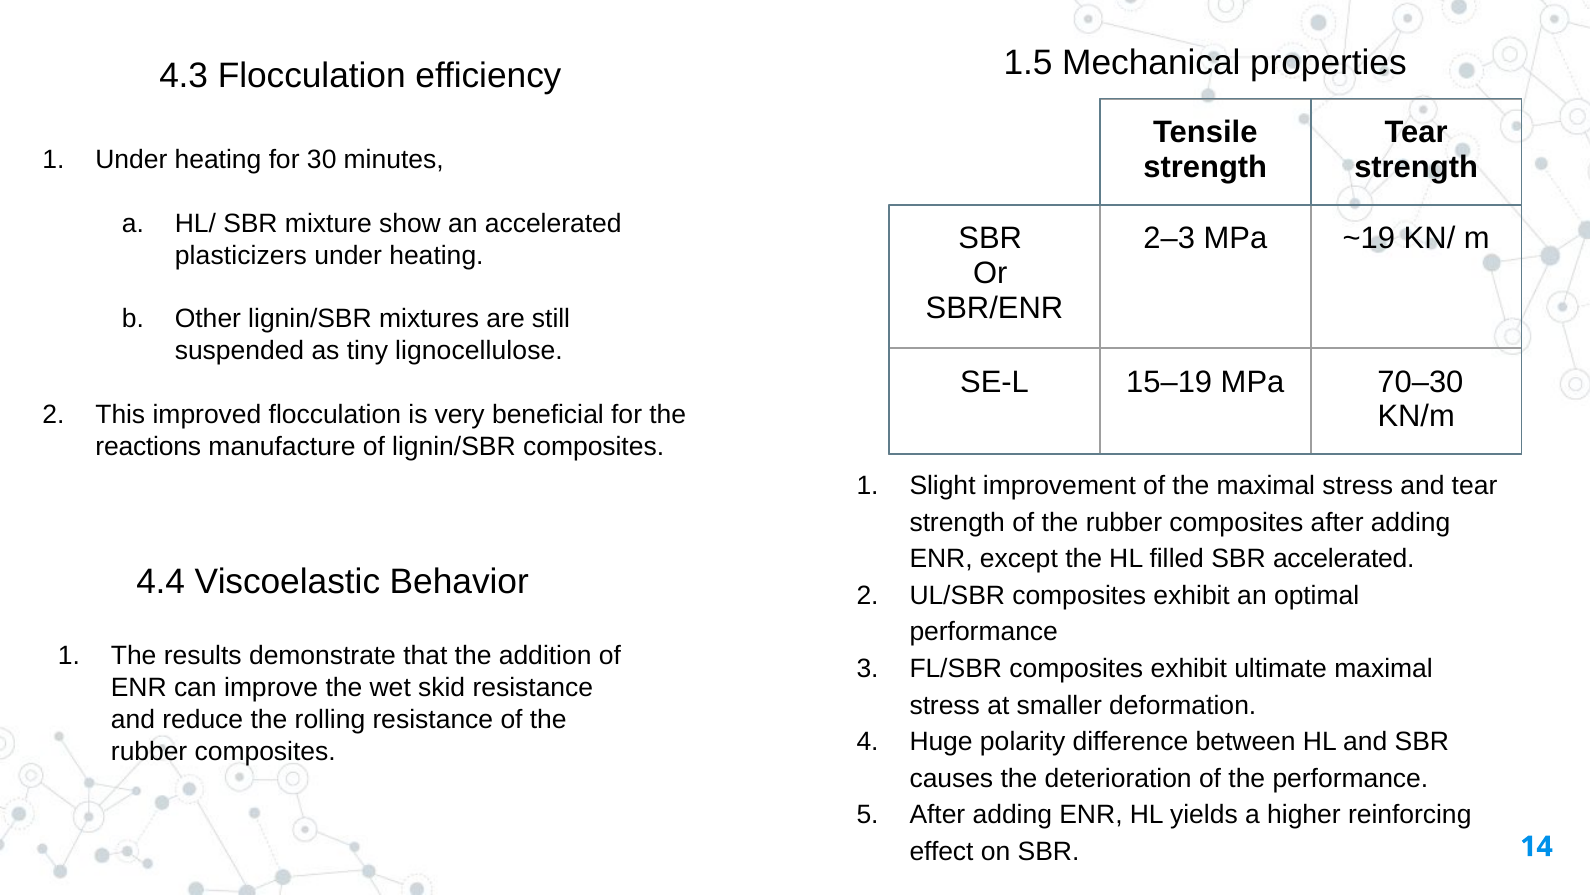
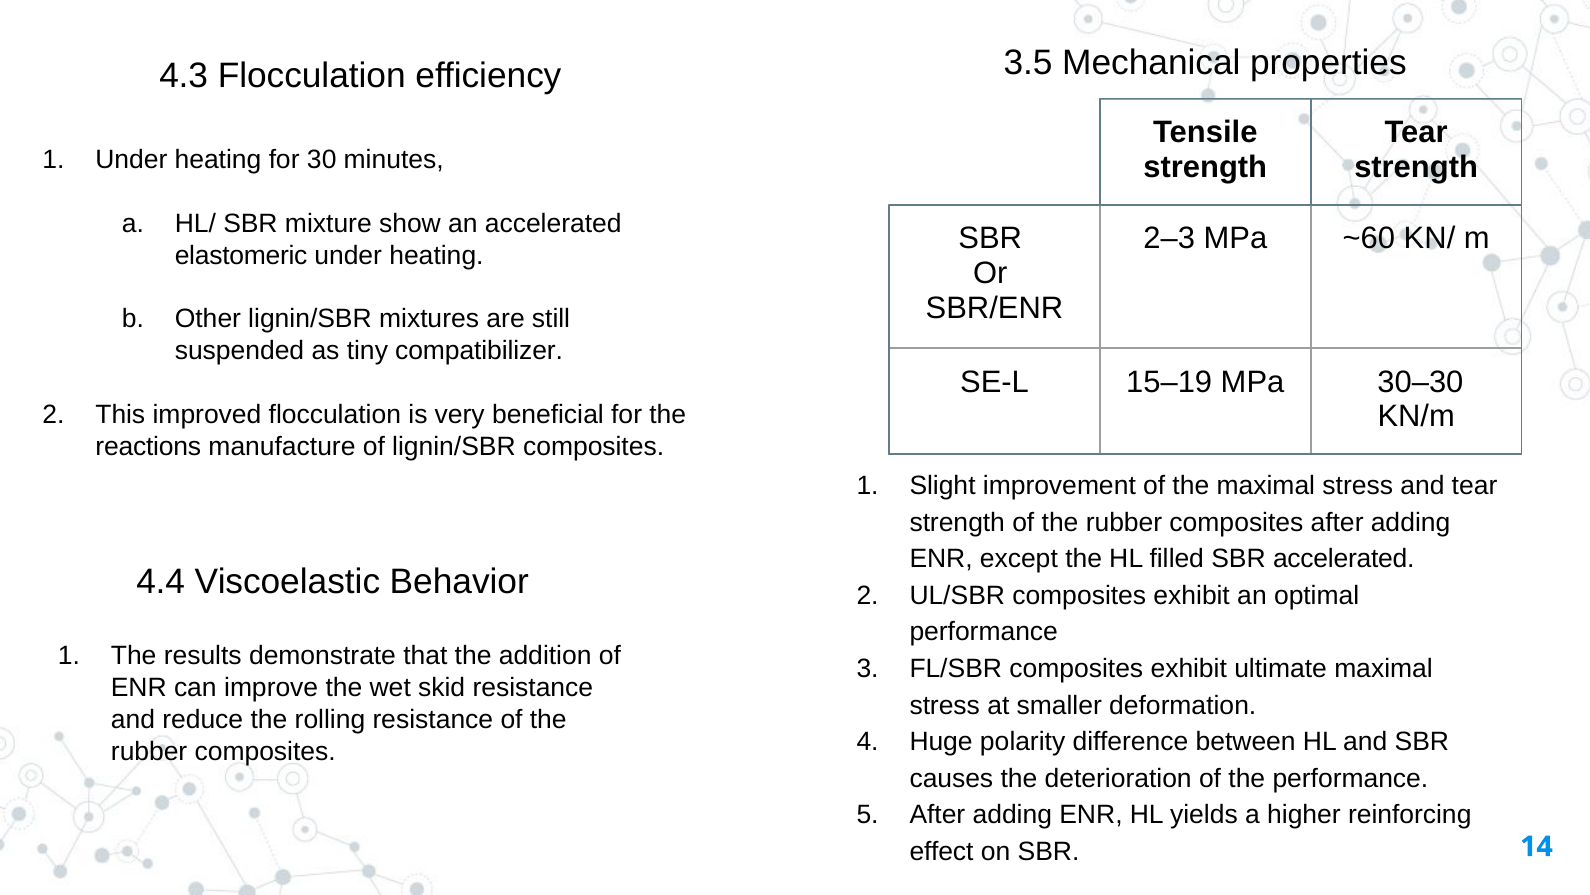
1.5: 1.5 -> 3.5 (1028, 63)
~19: ~19 -> ~60 (1369, 239)
plasticizers: plasticizers -> elastomeric (241, 255)
lignocellulose: lignocellulose -> compatibilizer (479, 351)
70–30: 70–30 -> 30–30 (1420, 382)
